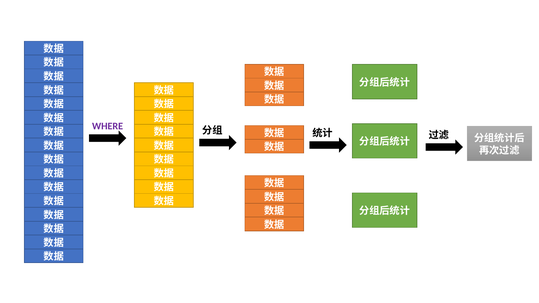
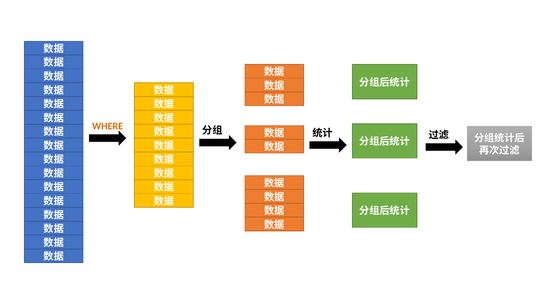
WHERE colour: purple -> orange (108, 126)
